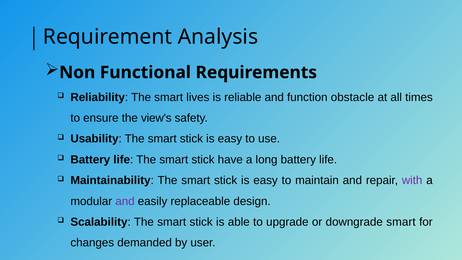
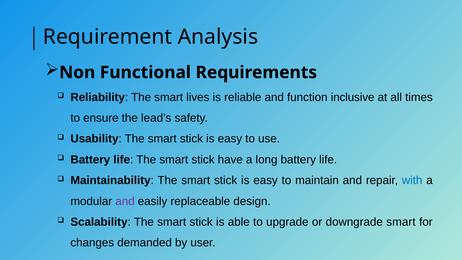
obstacle: obstacle -> inclusive (353, 97)
view's: view's -> lead's (156, 118)
with colour: purple -> blue (412, 180)
